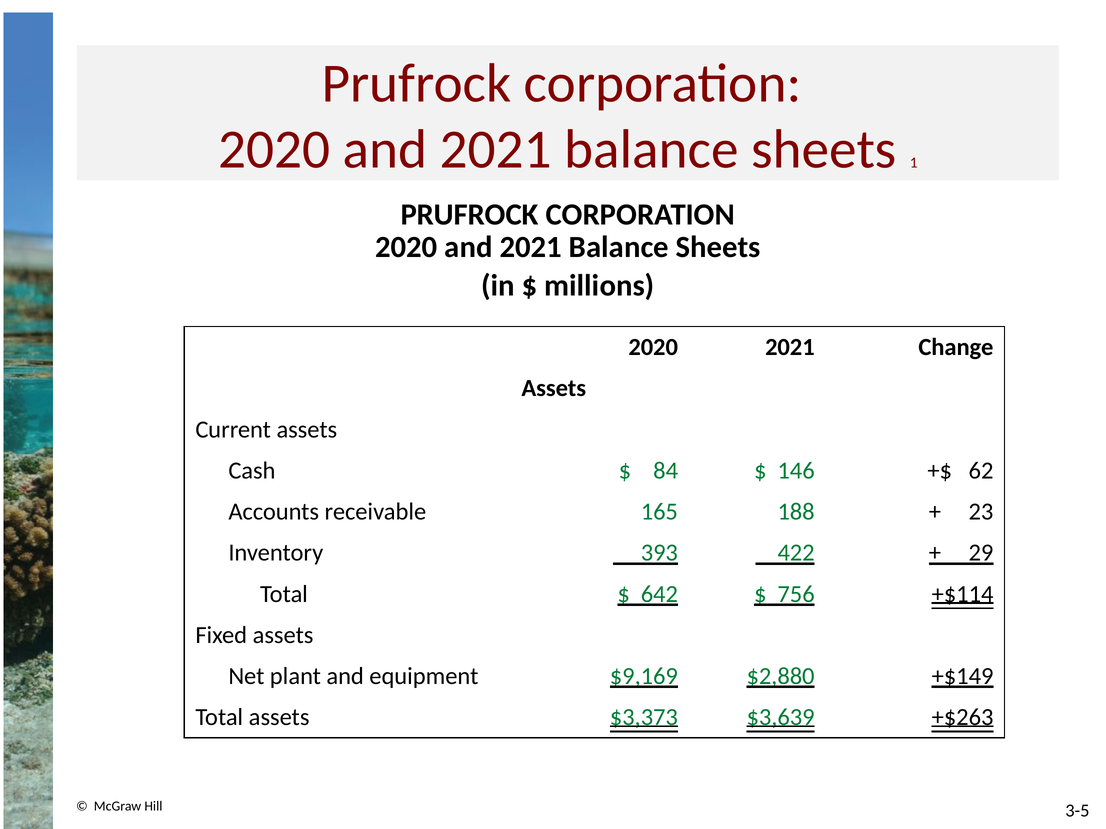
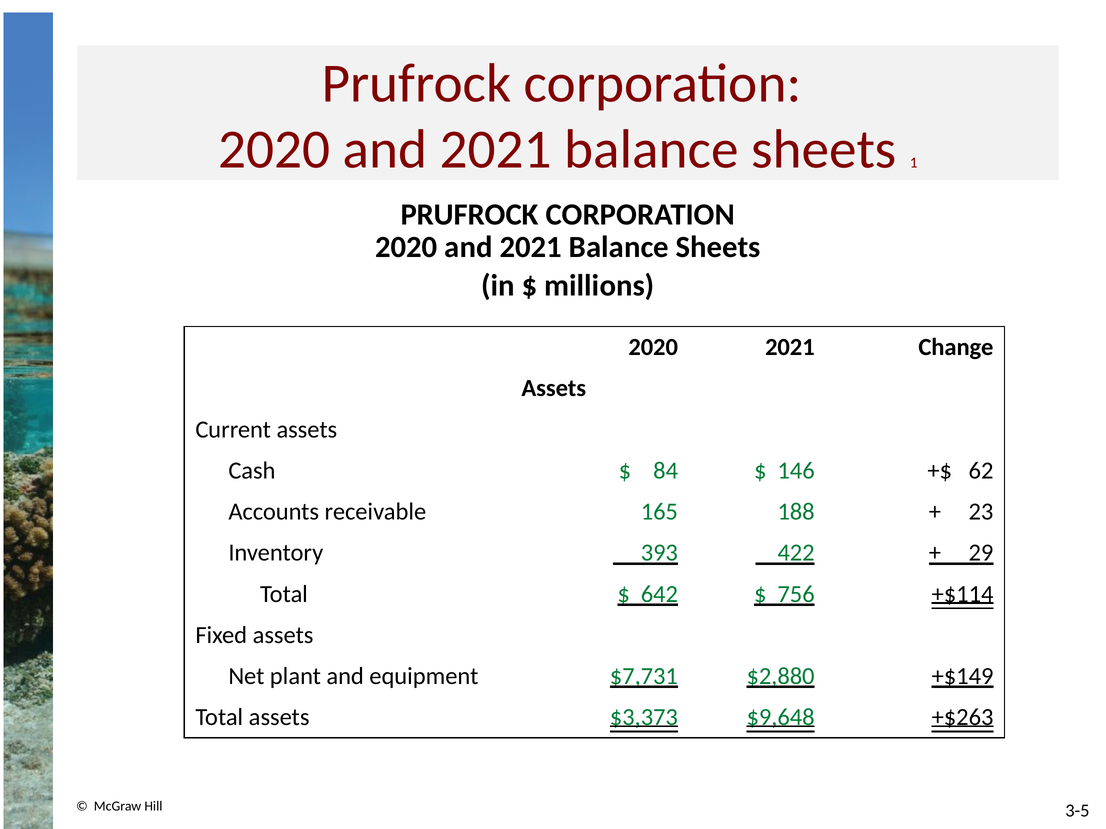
$9,169: $9,169 -> $7,731 (644, 677)
$3,639: $3,639 -> $9,648 (781, 718)
